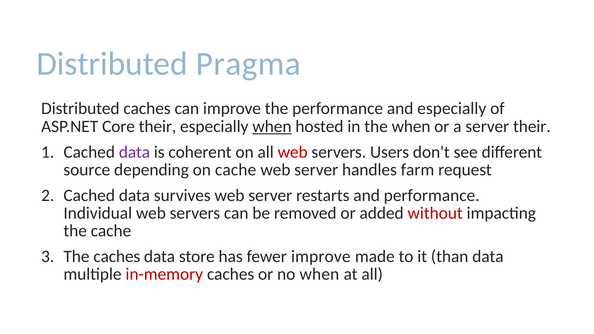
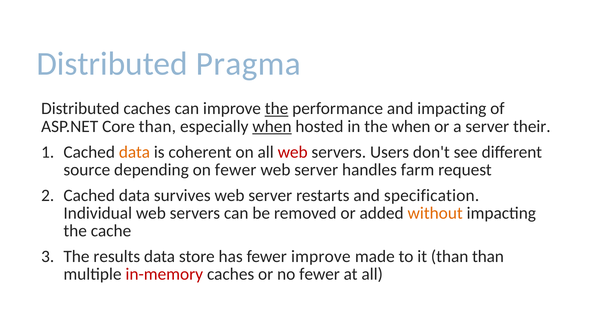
the underline: none -> present (277, 109)
and especially: especially -> impacting (452, 109)
Core their: their -> than (157, 126)
data colour: purple -> orange (134, 152)
on cache: cache -> fewer (236, 170)
and performance: performance -> specification (432, 195)
without colour: red -> orange (435, 213)
The caches: caches -> results (117, 257)
than data: data -> than (488, 257)
no when: when -> fewer (320, 274)
